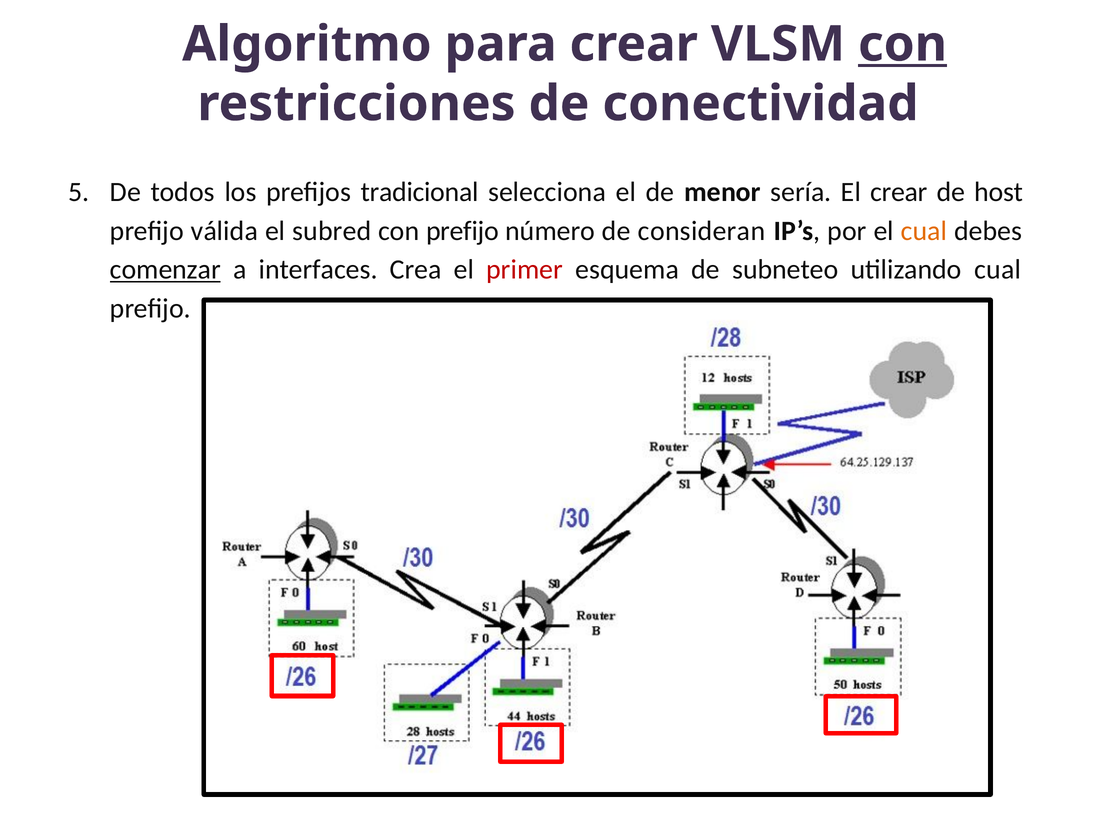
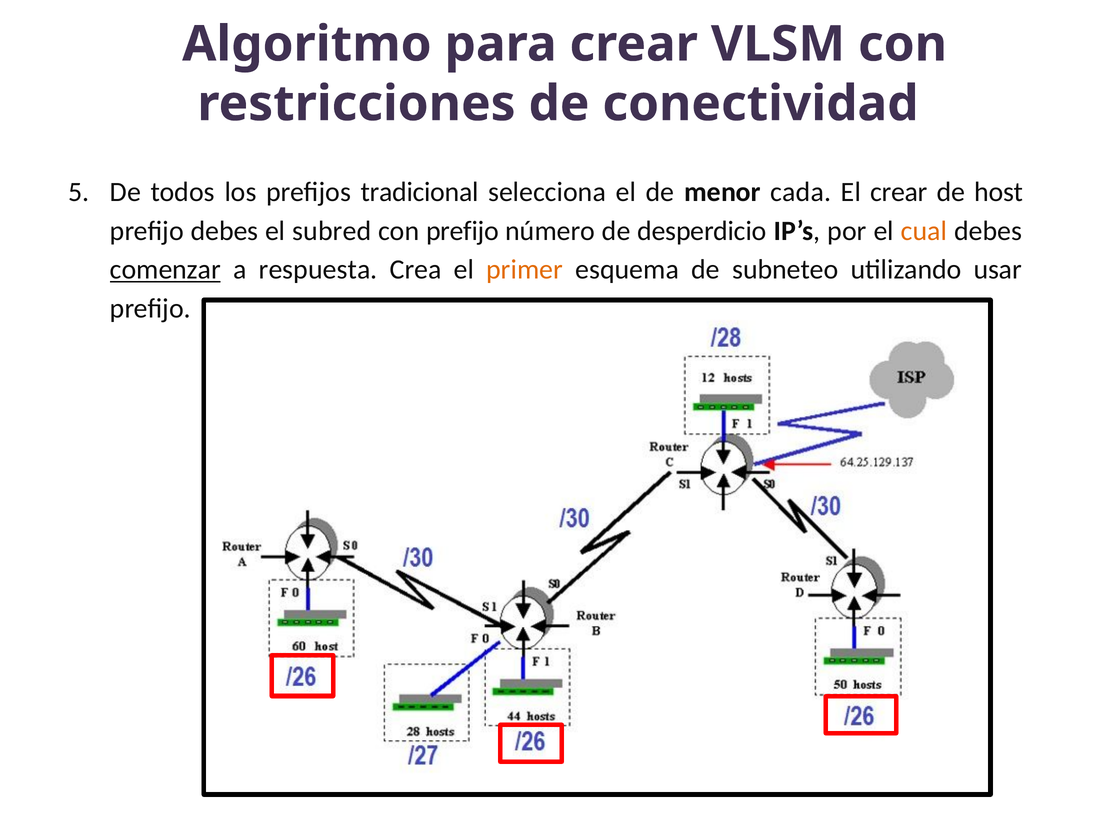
con underline: present -> none (903, 44)
sería: sería -> cada (801, 192)
prefijo válida: válida -> debes (225, 231)
consideran: consideran -> desperdicio (702, 231)
interfaces: interfaces -> respuesta (318, 270)
primer colour: red -> orange (525, 270)
utilizando cual: cual -> usar (998, 270)
